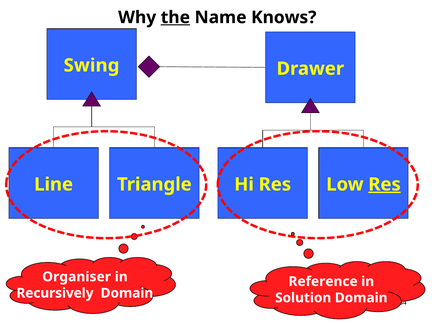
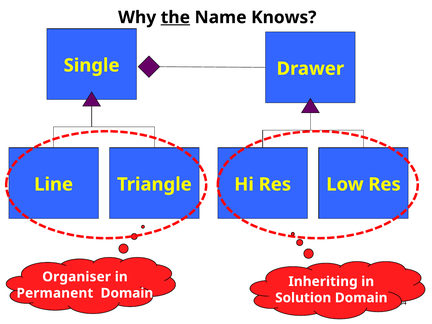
Swing: Swing -> Single (92, 65)
Res underline: present -> none (385, 184)
Reference: Reference -> Inheriting (323, 281)
Recursively: Recursively -> Permanent (55, 293)
